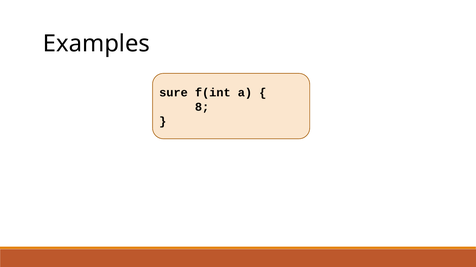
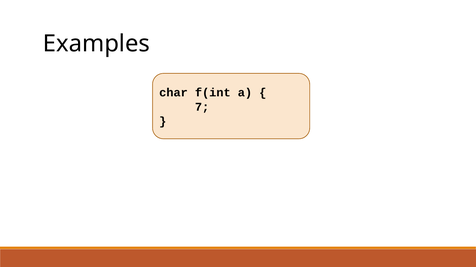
sure: sure -> char (174, 93)
8: 8 -> 7 (202, 107)
